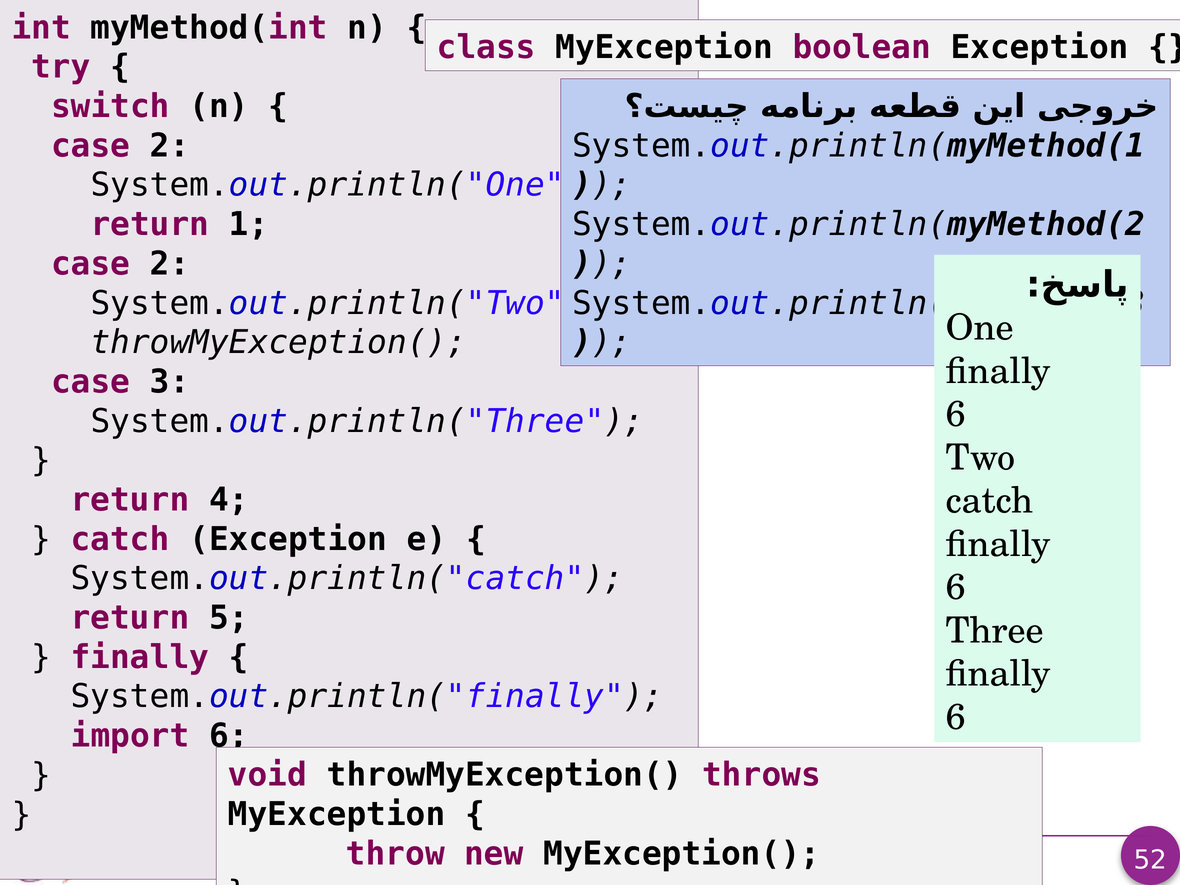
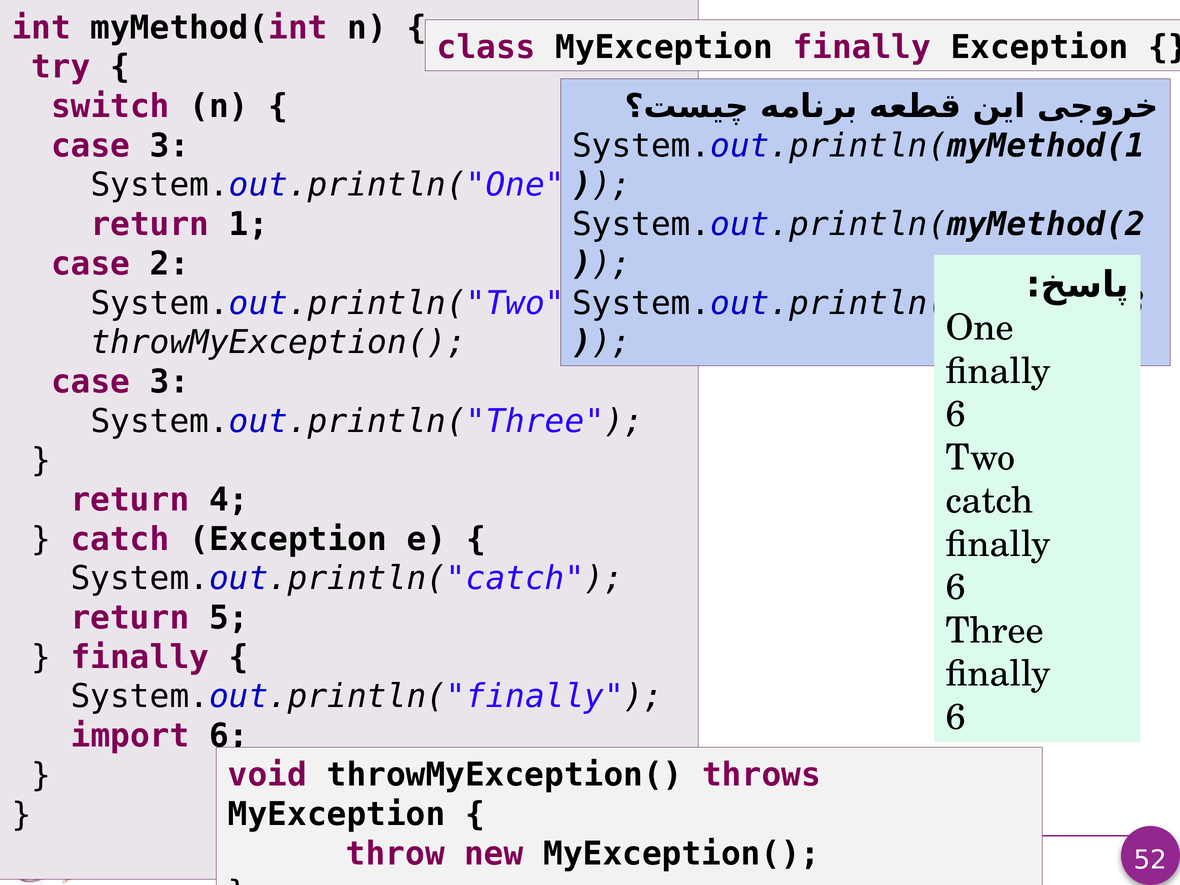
MyException boolean: boolean -> finally (862, 47)
2: 2 -> 3 (170, 146)
